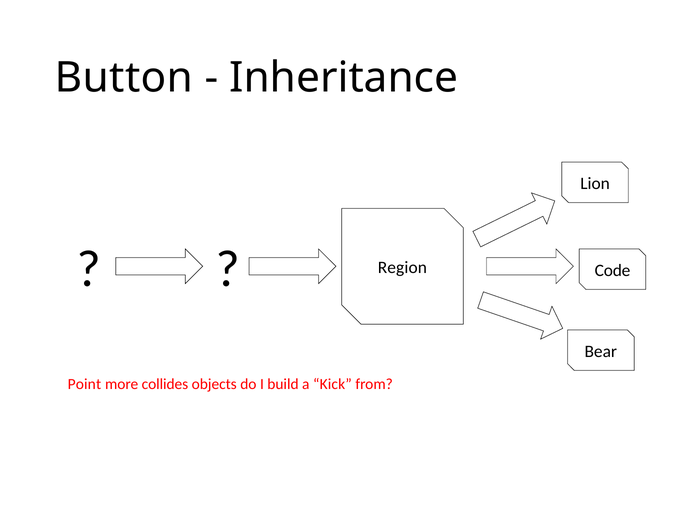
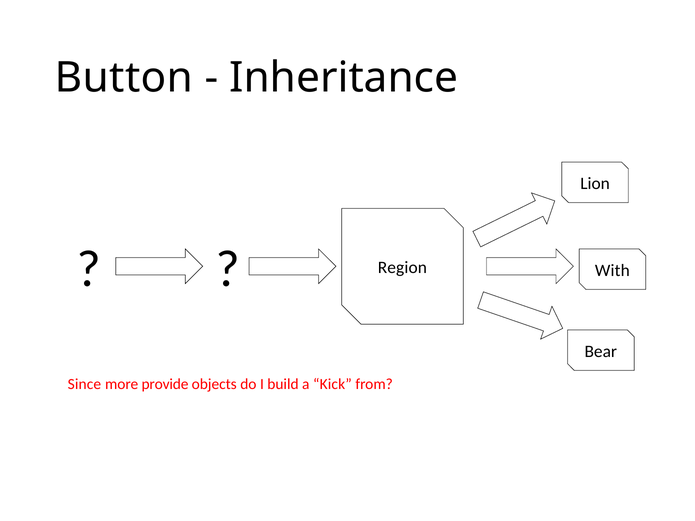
Code: Code -> With (612, 270)
Point: Point -> Since (84, 384)
collides: collides -> provide (165, 384)
